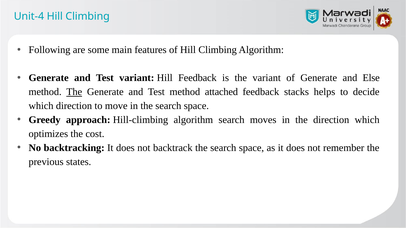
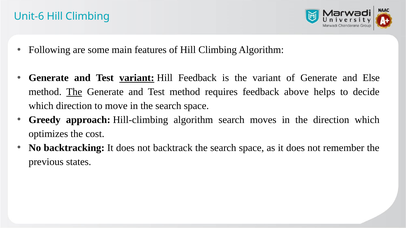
Unit-4: Unit-4 -> Unit-6 (29, 16)
variant underline: none -> present (137, 78)
attached: attached -> requires (221, 92)
stacks: stacks -> above (296, 92)
